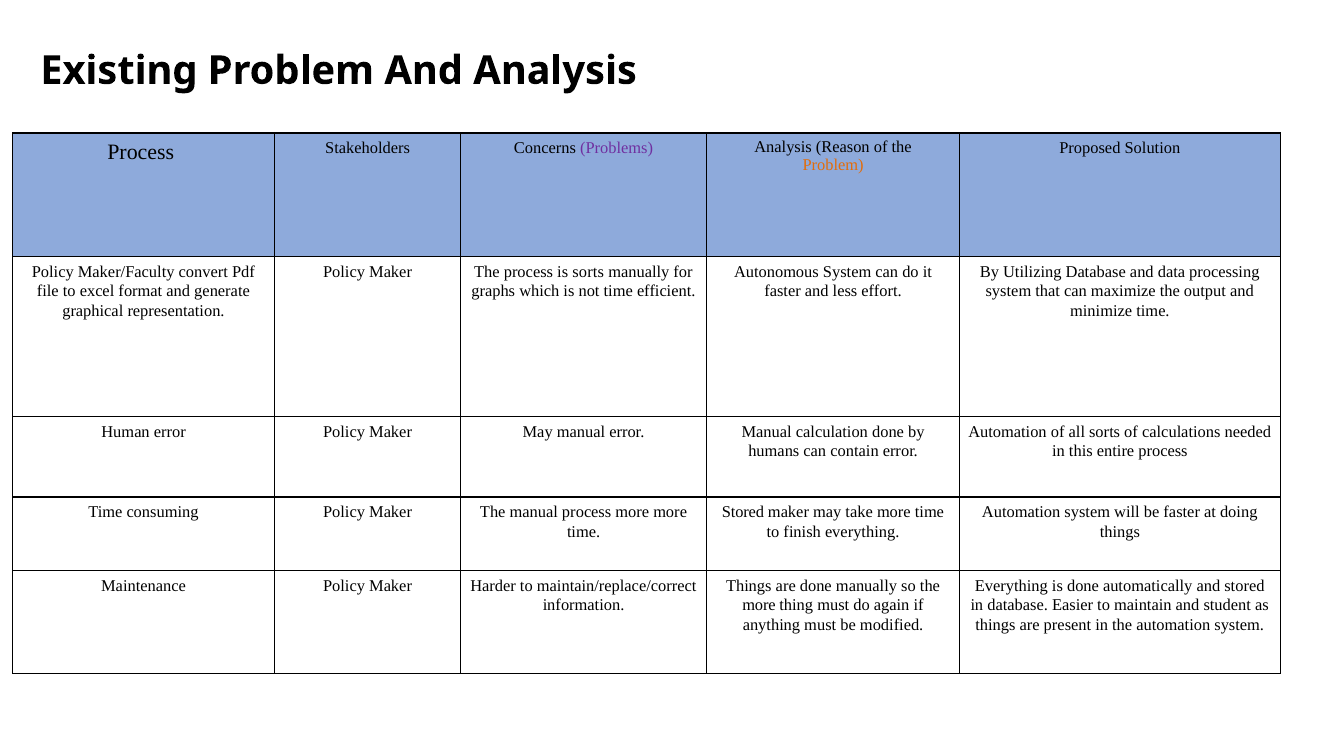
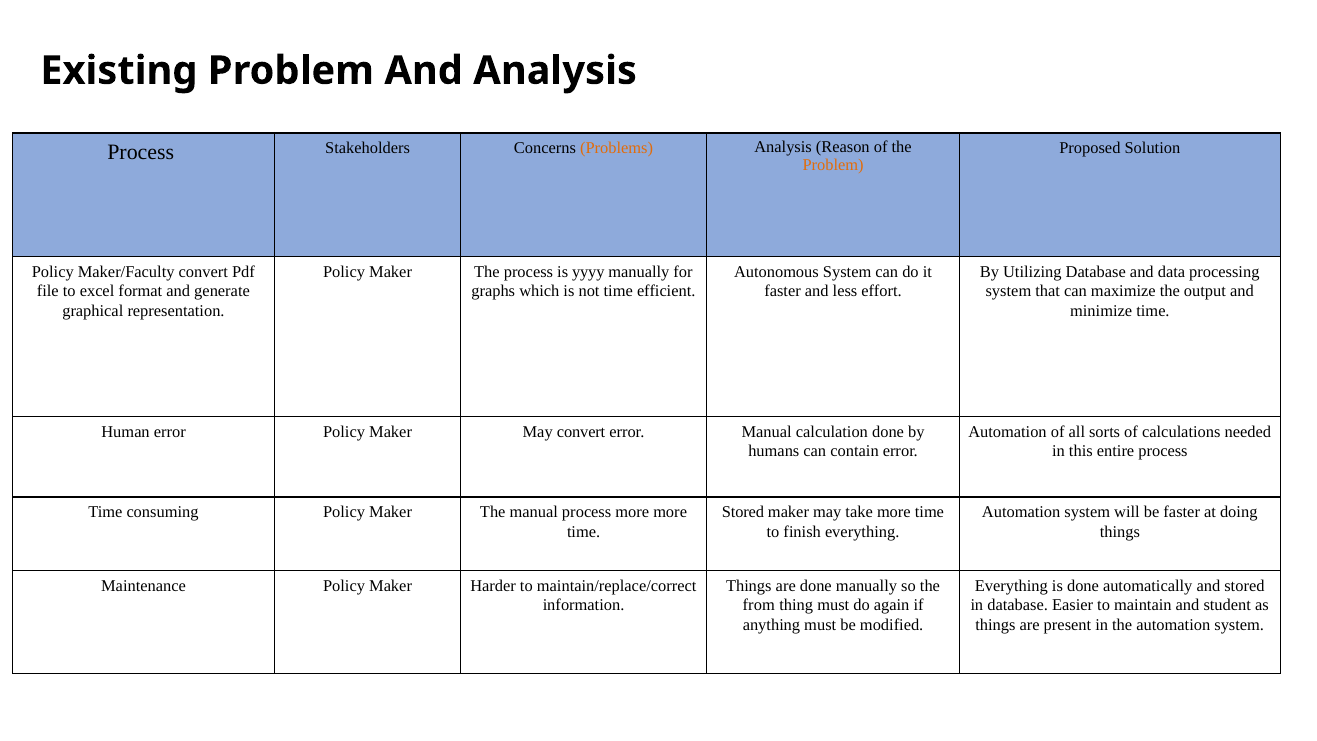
Problems colour: purple -> orange (617, 148)
is sorts: sorts -> yyyy (588, 272)
May manual: manual -> convert (581, 432)
more: more -> from (759, 605)
